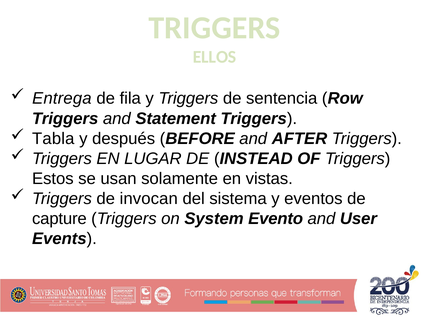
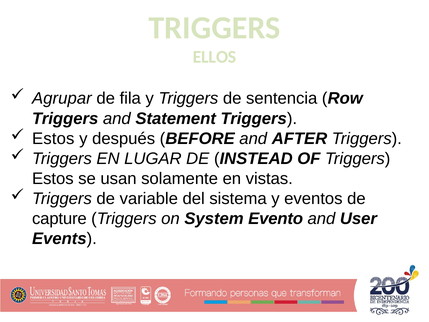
Entrega: Entrega -> Agrupar (62, 98)
Tabla: Tabla -> Estos (53, 138)
invocan: invocan -> variable (149, 199)
